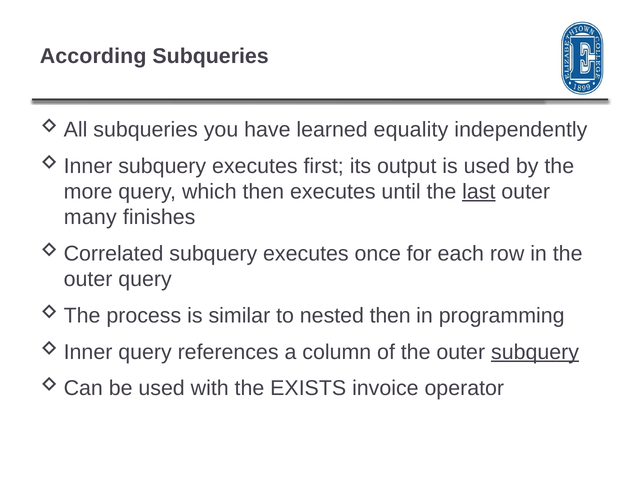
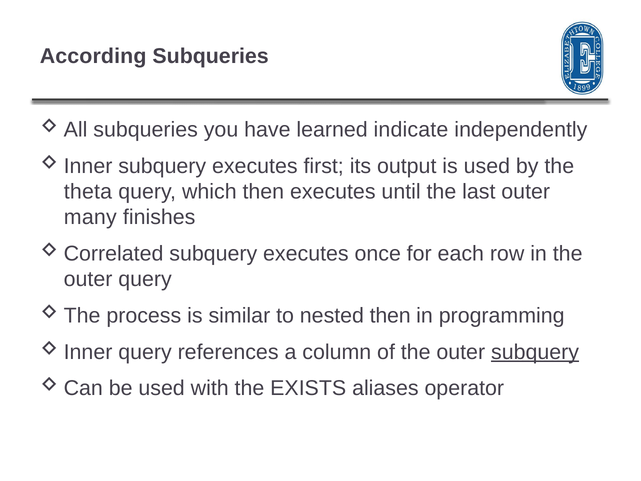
equality: equality -> indicate (411, 130)
more: more -> theta (88, 192)
last underline: present -> none (479, 192)
invoice: invoice -> aliases (385, 388)
